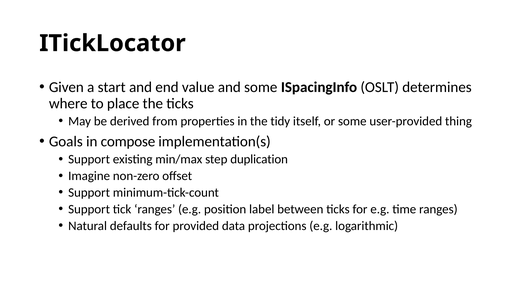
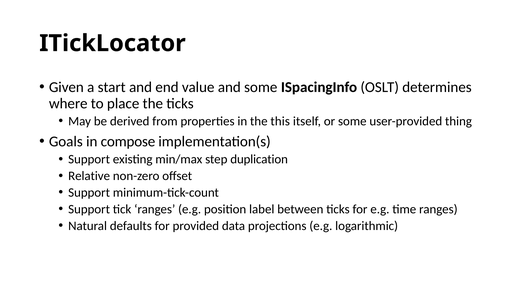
tidy: tidy -> this (280, 121)
Imagine: Imagine -> Relative (89, 176)
